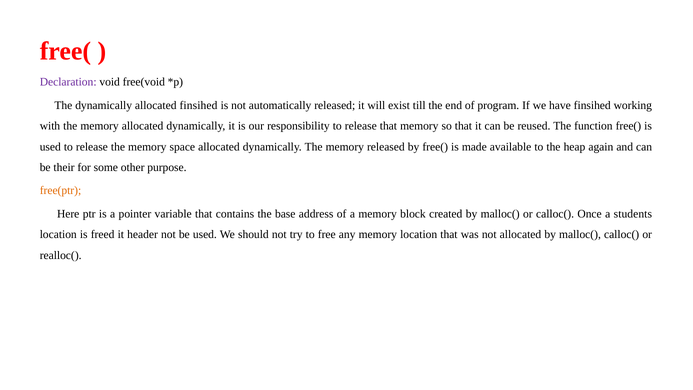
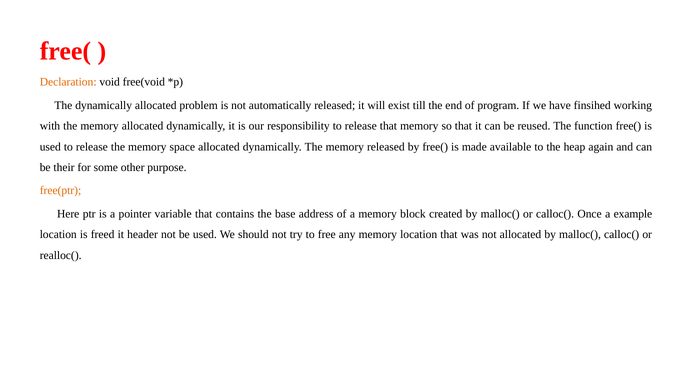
Declaration colour: purple -> orange (68, 82)
allocated finsihed: finsihed -> problem (199, 105)
students: students -> example (633, 214)
